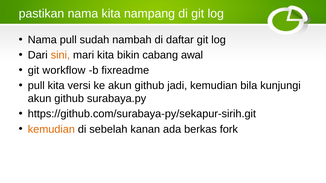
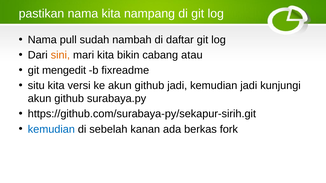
awal: awal -> atau (192, 55)
workflow: workflow -> mengedit (64, 71)
pull: pull -> situ (36, 86)
kemudian bila: bila -> jadi (249, 86)
kemudian colour: orange -> blue (51, 129)
